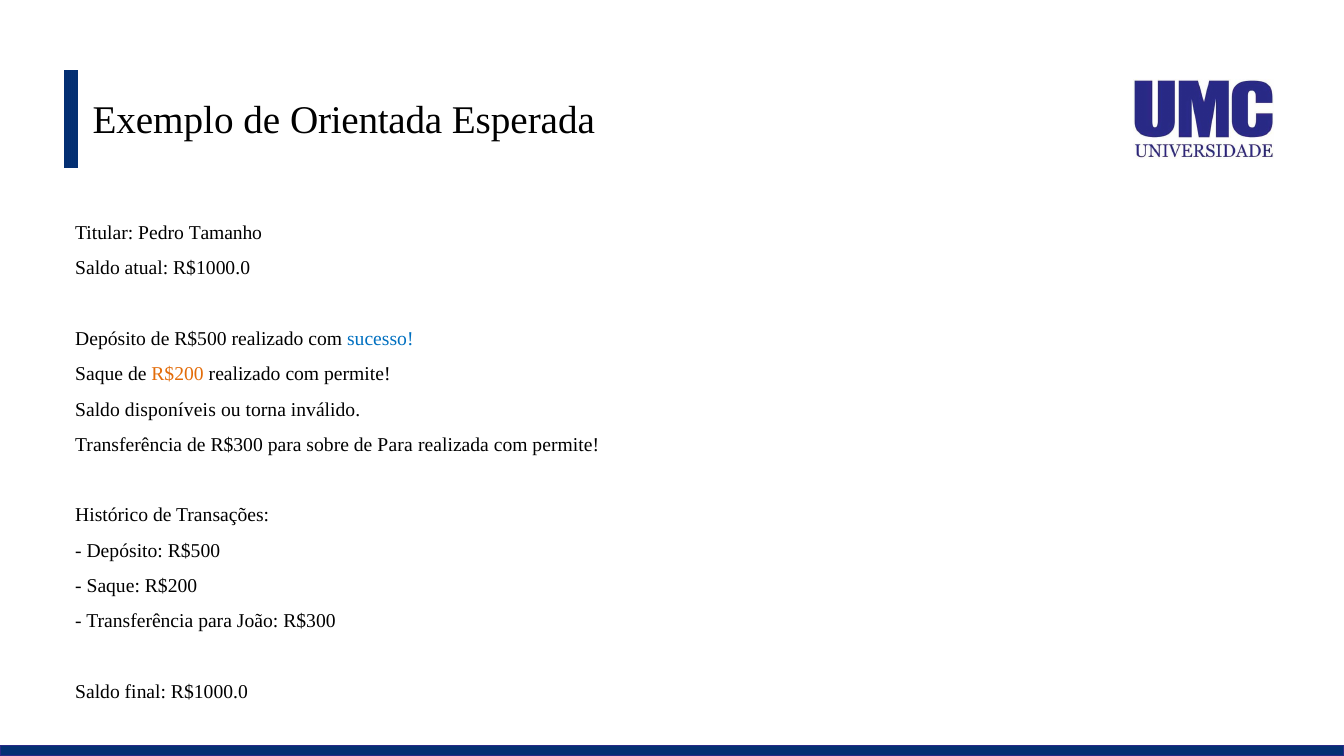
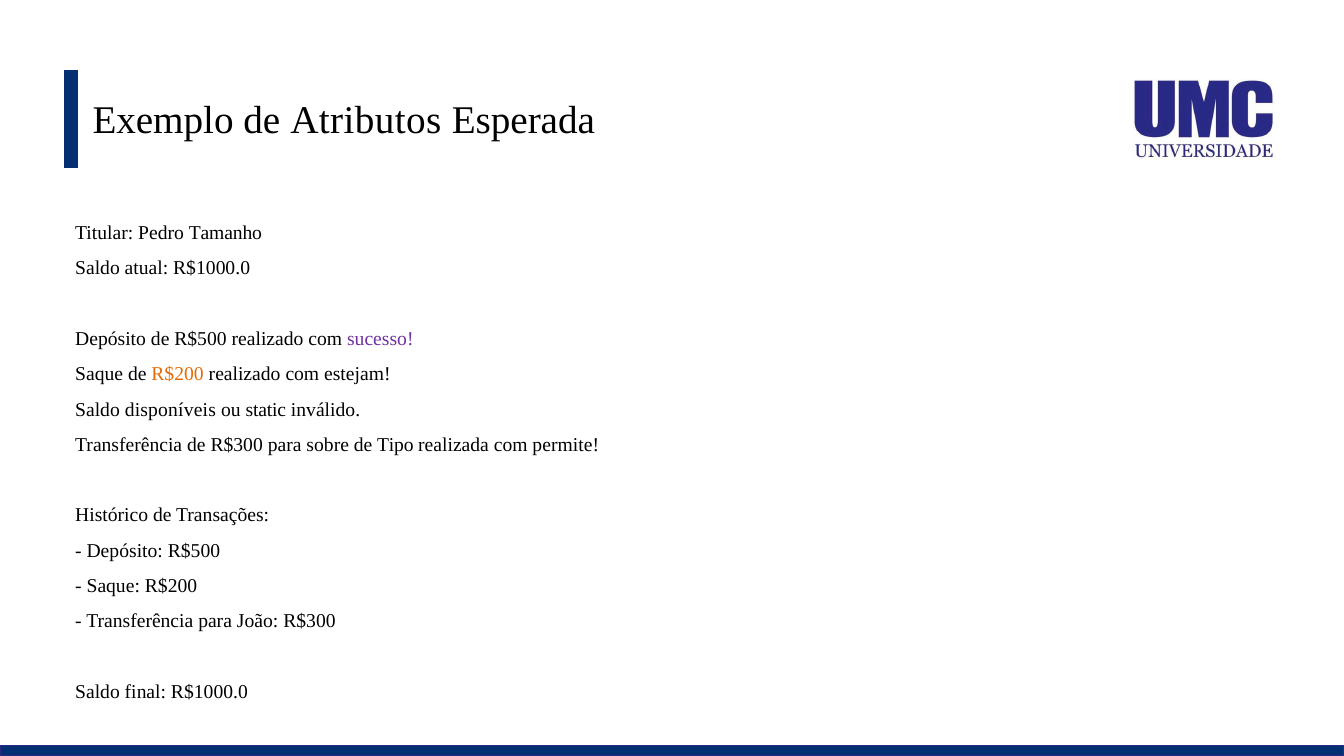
Orientada: Orientada -> Atributos (366, 120)
sucesso colour: blue -> purple (380, 339)
realizado com permite: permite -> estejam (357, 374)
torna: torna -> static (266, 410)
de Para: Para -> Tipo (395, 445)
